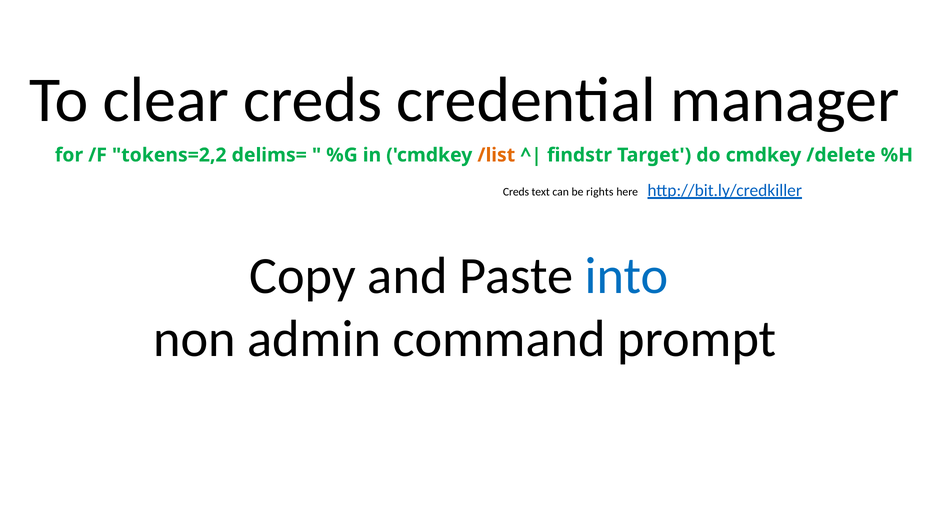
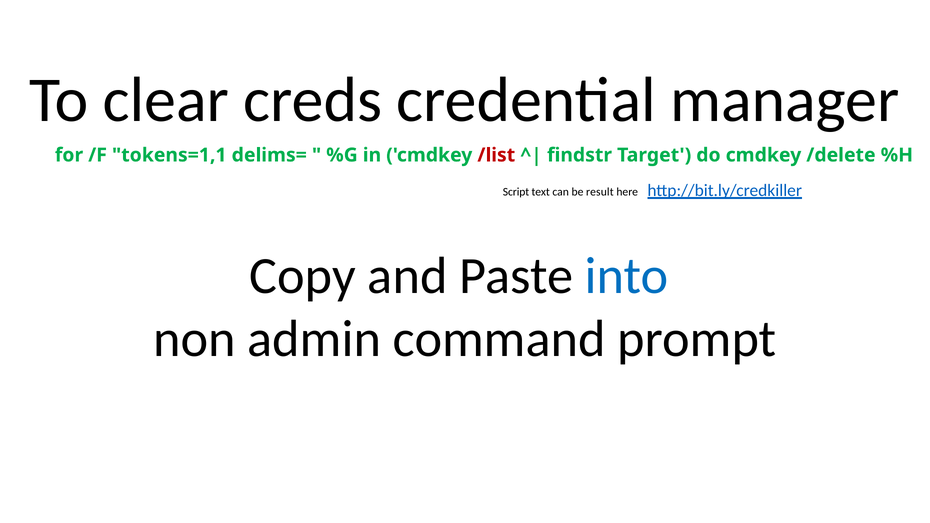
tokens=2,2: tokens=2,2 -> tokens=1,1 (169, 155)
/list colour: orange -> red (496, 155)
Creds: Creds -> Script (516, 192)
rights: rights -> result (600, 192)
